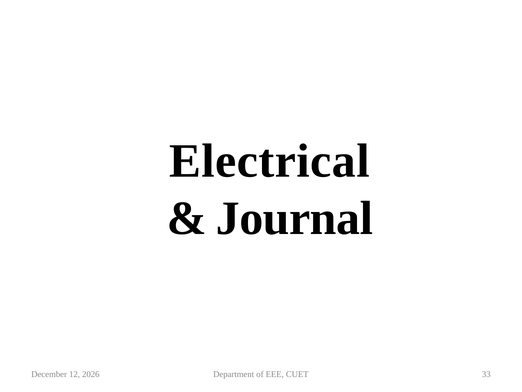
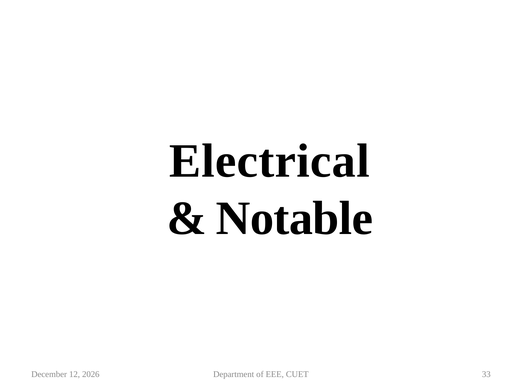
Journal: Journal -> Notable (294, 218)
